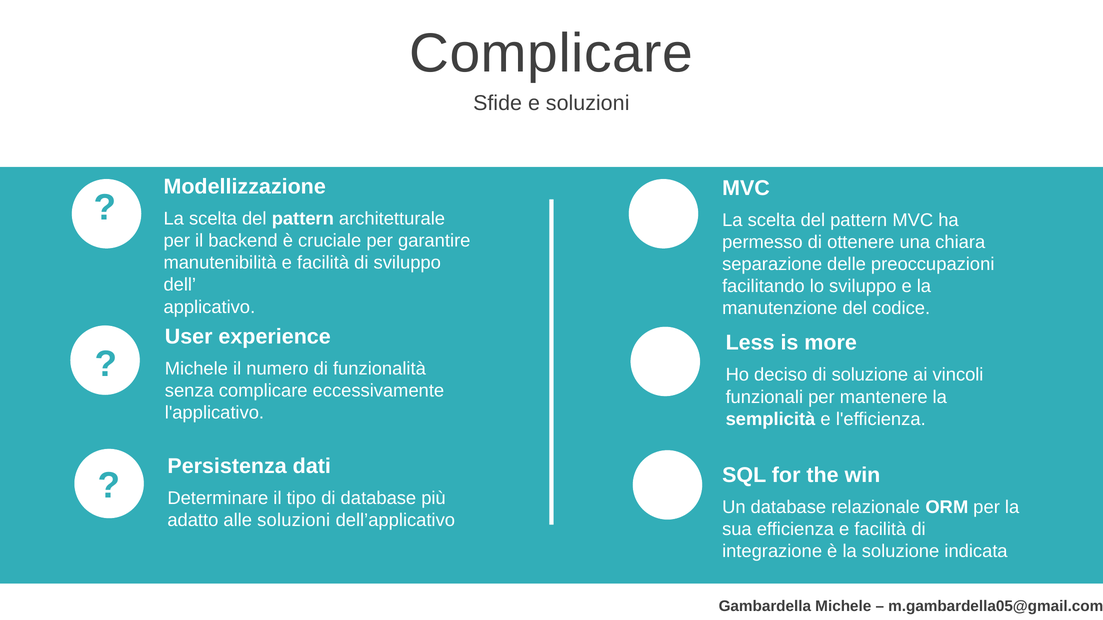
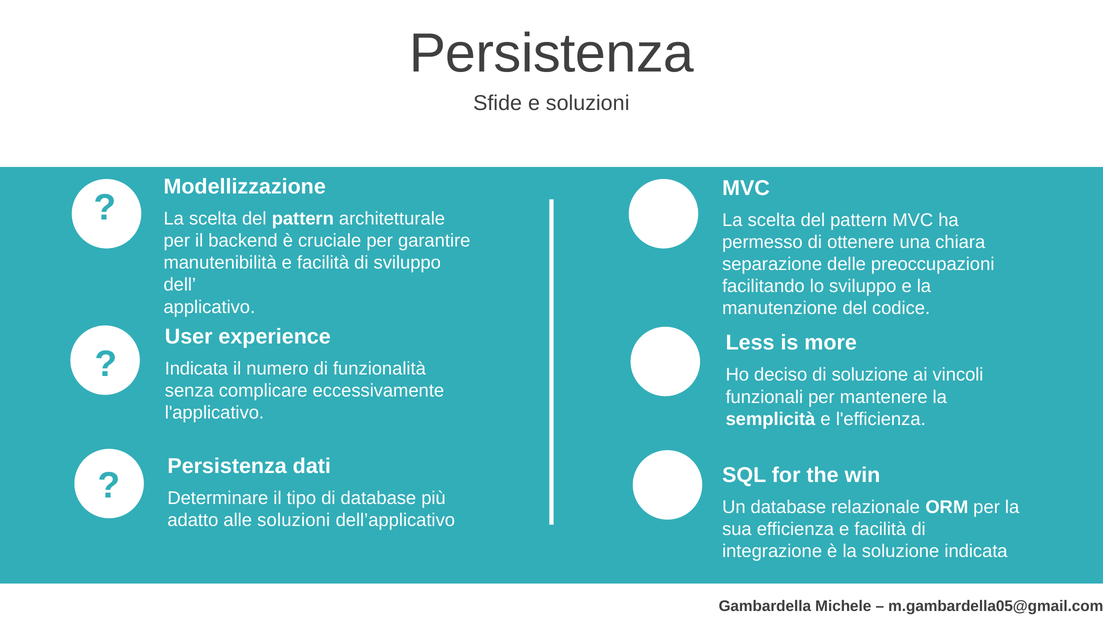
Complicare: Complicare -> Persistenza (552, 53)
Michele: Michele -> Indicata (196, 369)
